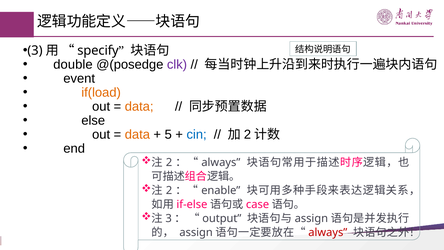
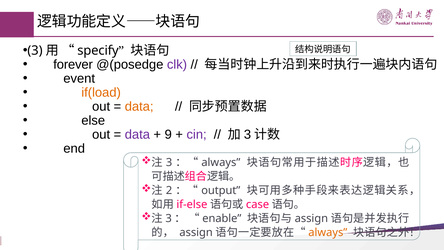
double: double -> forever (73, 64)
data colour: orange -> purple (137, 134)
5: 5 -> 9 (168, 134)
cin colour: blue -> purple (197, 134)
2: 2 -> 3 (247, 134)
2: 2 -> 3 (169, 162)
enable: enable -> output (221, 190)
output: output -> enable (222, 218)
always colour: red -> orange (328, 232)
